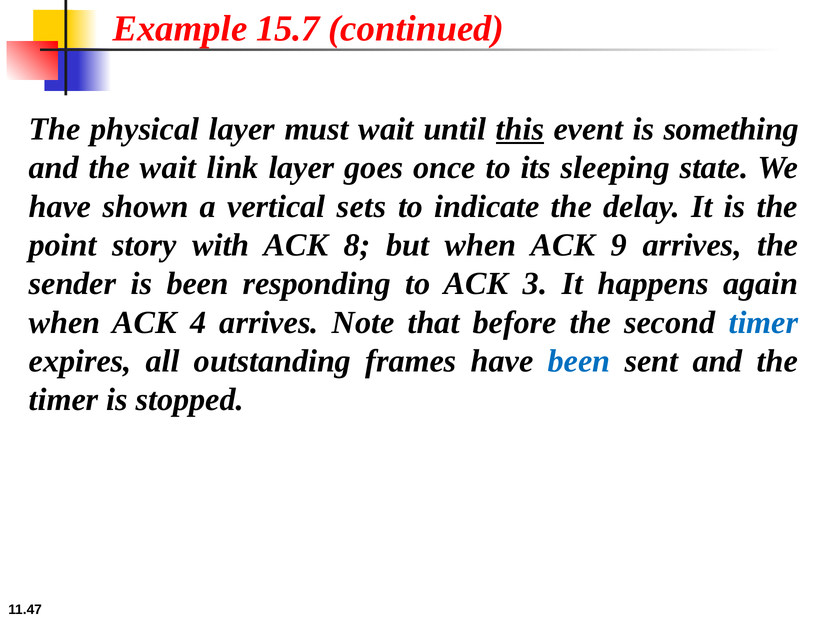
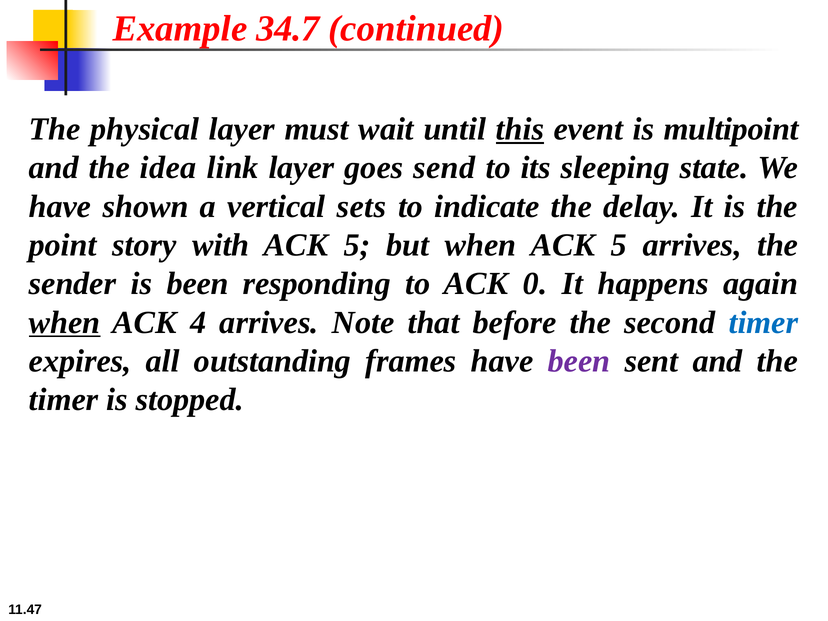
15.7: 15.7 -> 34.7 (288, 29)
something: something -> multipoint (731, 129)
the wait: wait -> idea (168, 168)
once: once -> send (444, 168)
with ACK 8: 8 -> 5 (357, 245)
when ACK 9: 9 -> 5 (619, 245)
3: 3 -> 0 (535, 284)
when underline: none -> present (65, 322)
been colour: blue -> purple (579, 361)
